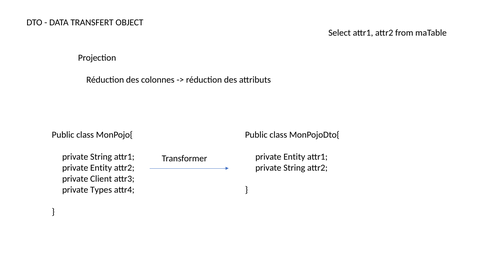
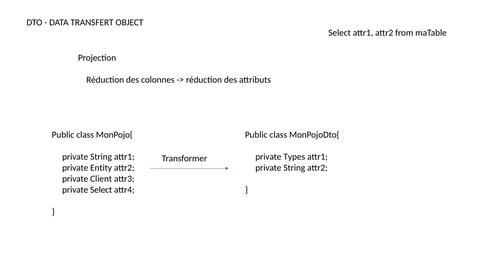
Entity: Entity -> Types (294, 157)
private Types: Types -> Select (101, 190)
